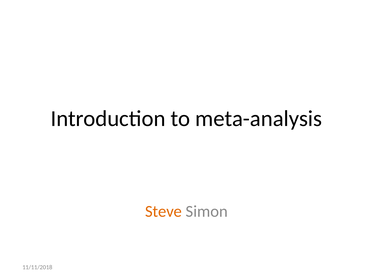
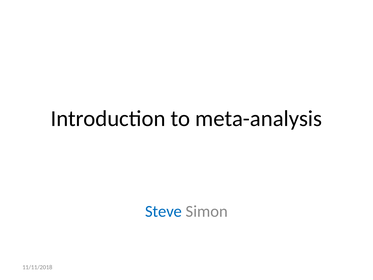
Steve colour: orange -> blue (164, 211)
